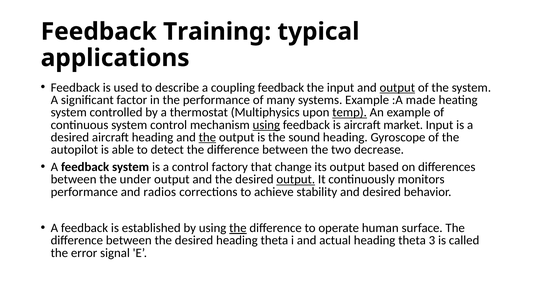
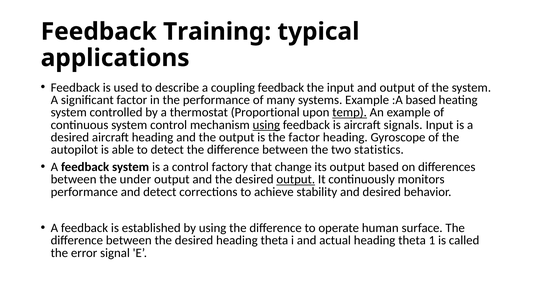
output underline: present -> none (397, 88)
:A made: made -> based (421, 100)
Multiphysics: Multiphysics -> Proportional (265, 113)
market: market -> signals (403, 125)
the underline: present -> none (207, 137)
the sound: sound -> factor (304, 137)
decrease: decrease -> statistics (379, 150)
and radios: radios -> detect (160, 192)
the underline: present -> none (238, 228)
3: 3 -> 1 (432, 241)
